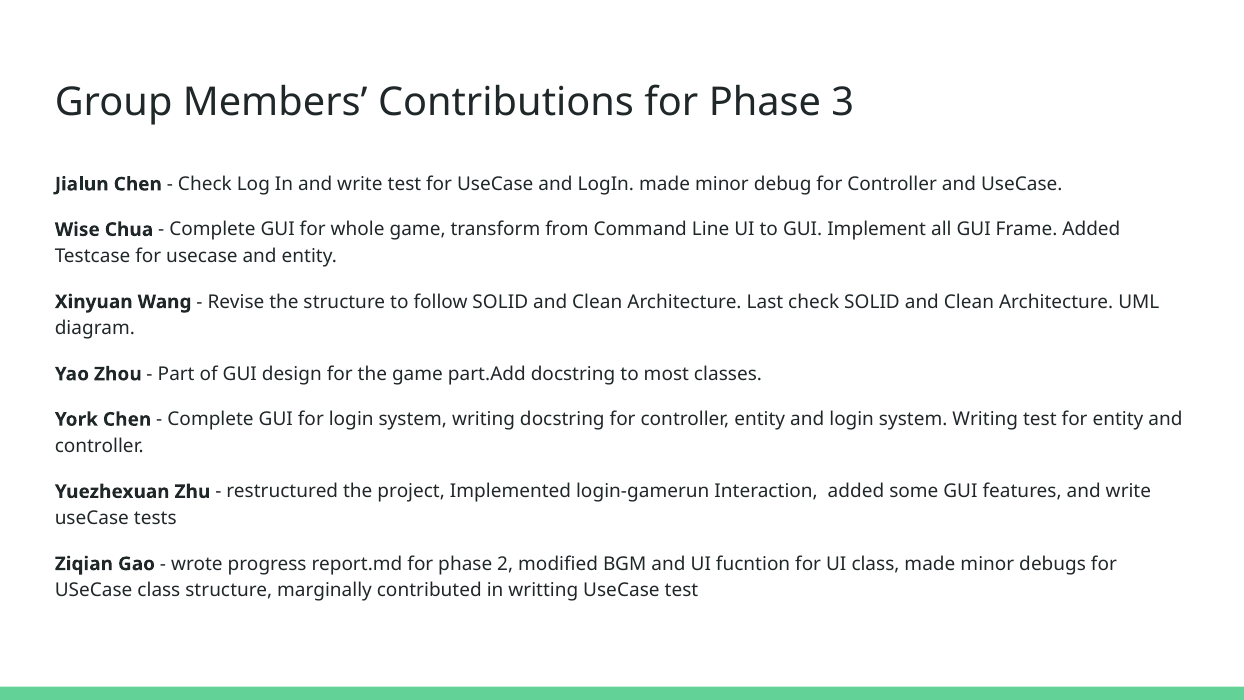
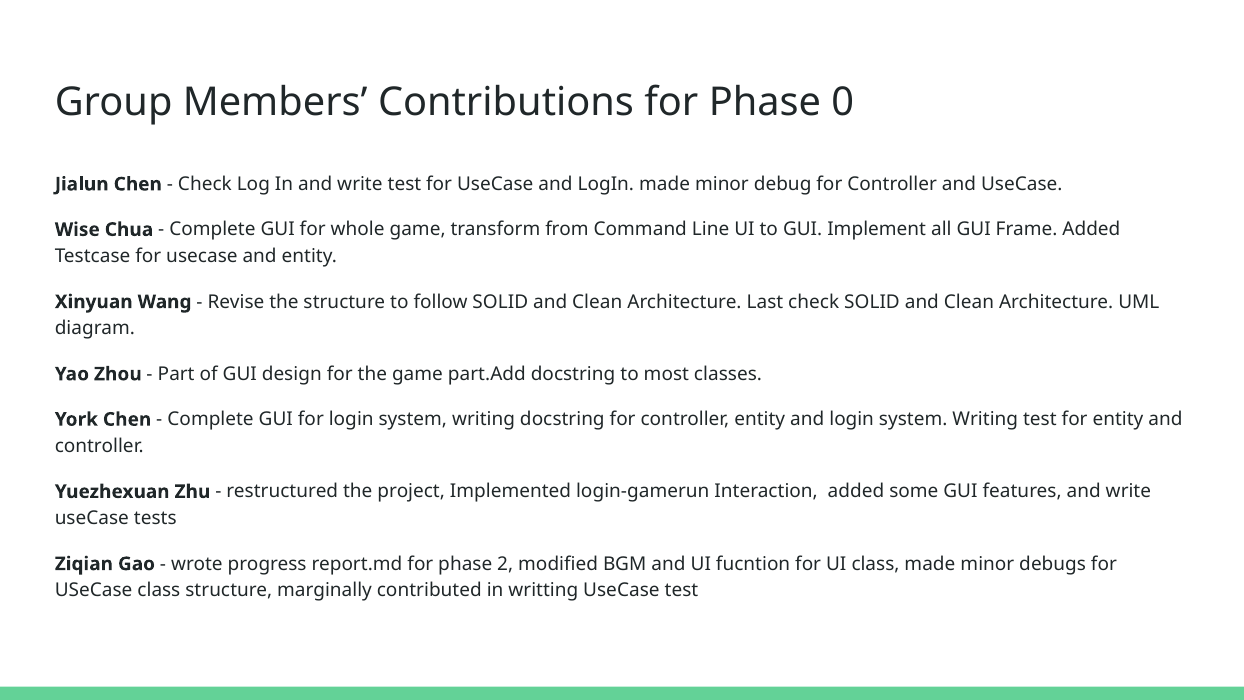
3: 3 -> 0 (843, 102)
